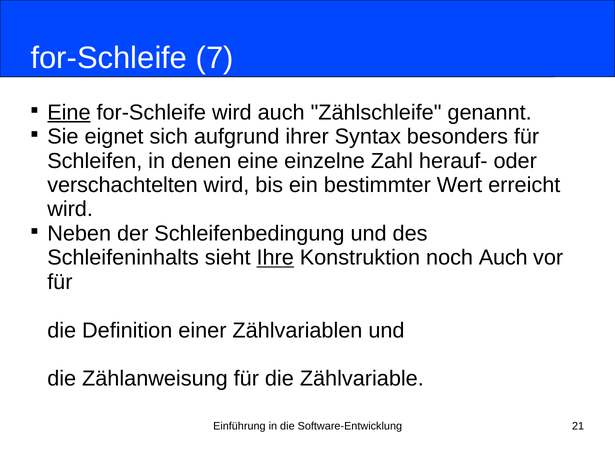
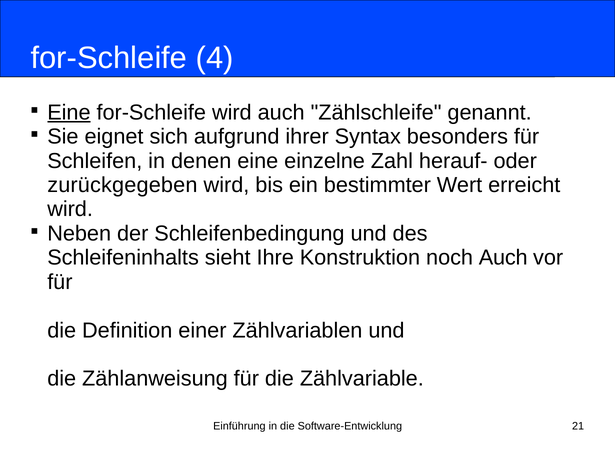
7: 7 -> 4 (215, 58)
verschachtelten: verschachtelten -> zurückgegeben (122, 185)
Ihre underline: present -> none (275, 258)
